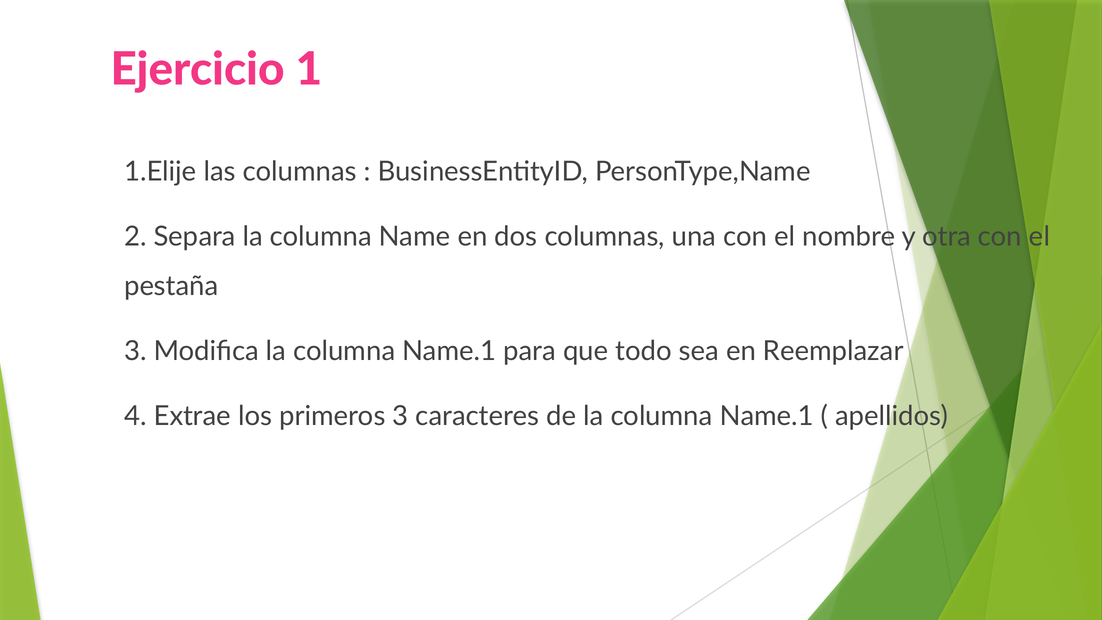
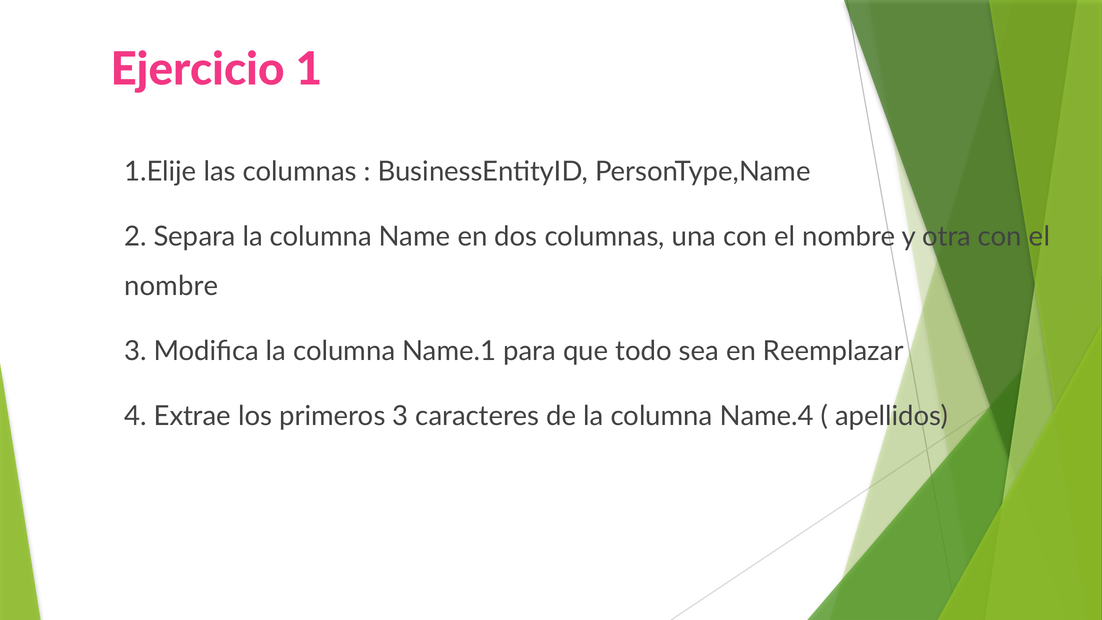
pestaña: pestaña -> nombre (171, 286)
de la columna Name.1: Name.1 -> Name.4 (767, 416)
